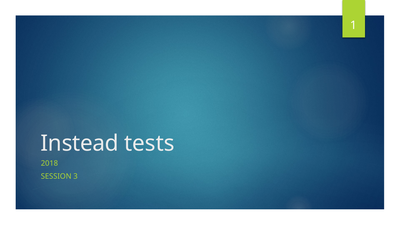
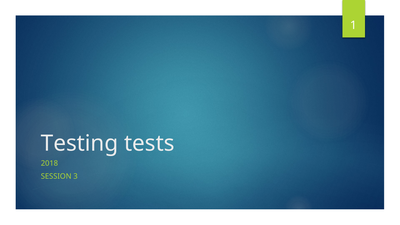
Instead: Instead -> Testing (80, 143)
